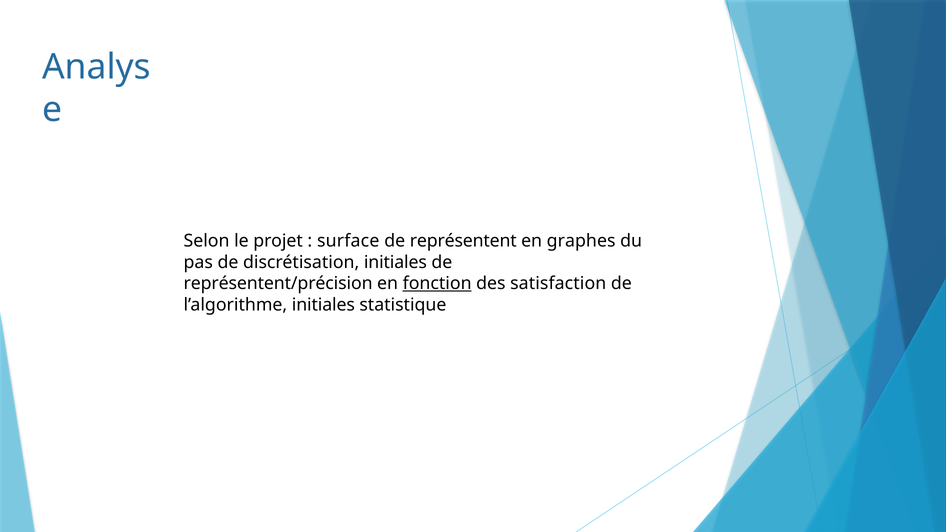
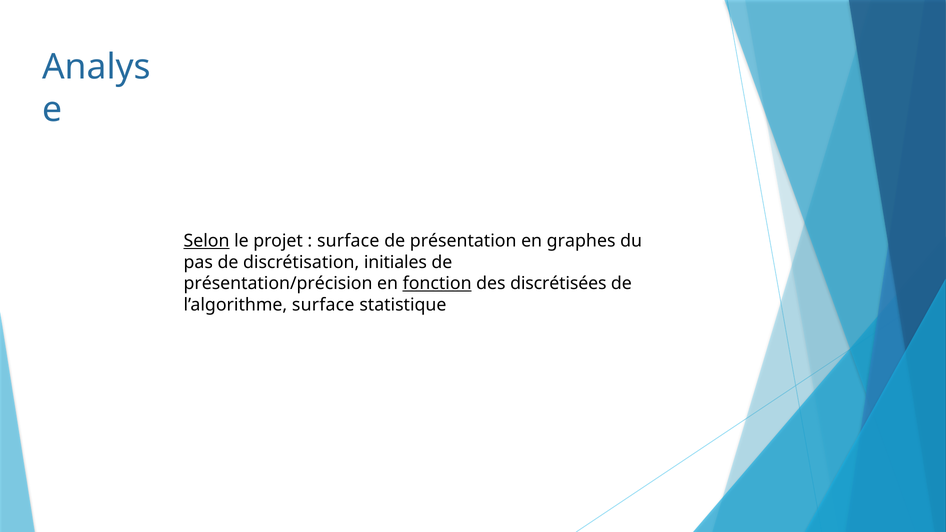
Selon underline: none -> present (207, 241)
représentent: représentent -> présentation (463, 241)
représentent/précision: représentent/précision -> présentation/précision (278, 284)
satisfaction: satisfaction -> discrétisées (558, 284)
l’algorithme initiales: initiales -> surface (323, 305)
